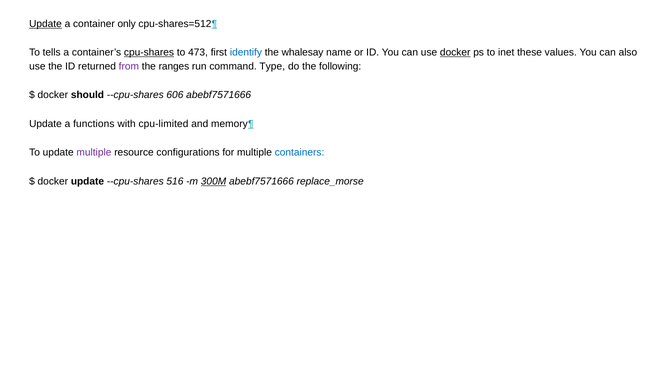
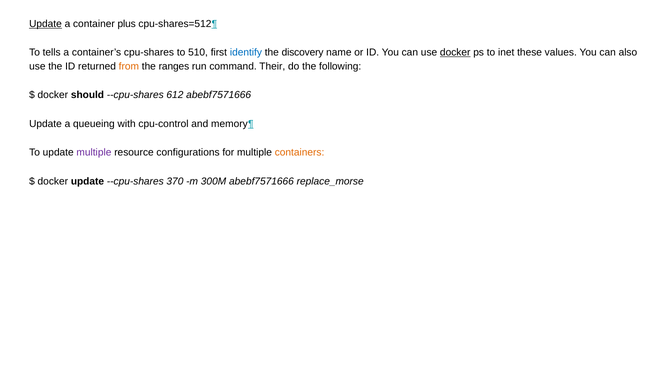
only: only -> plus (127, 24)
cpu-shares underline: present -> none (149, 52)
473: 473 -> 510 (198, 52)
whalesay: whalesay -> discovery (303, 52)
from colour: purple -> orange (129, 66)
Type: Type -> Their (272, 66)
606: 606 -> 612 (175, 95)
functions: functions -> queueing (94, 124)
cpu-limited: cpu-limited -> cpu-control (164, 124)
containers colour: blue -> orange (300, 152)
516: 516 -> 370 (175, 181)
300M underline: present -> none (214, 181)
